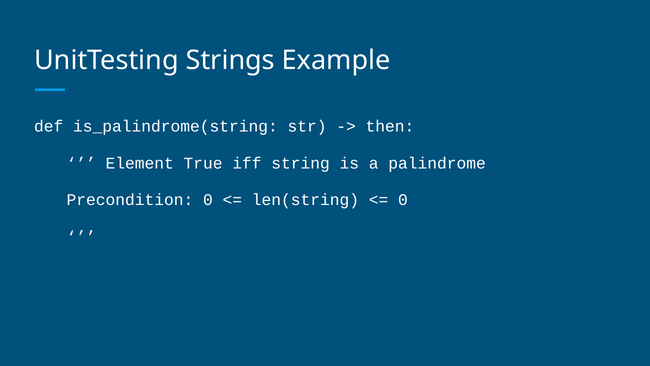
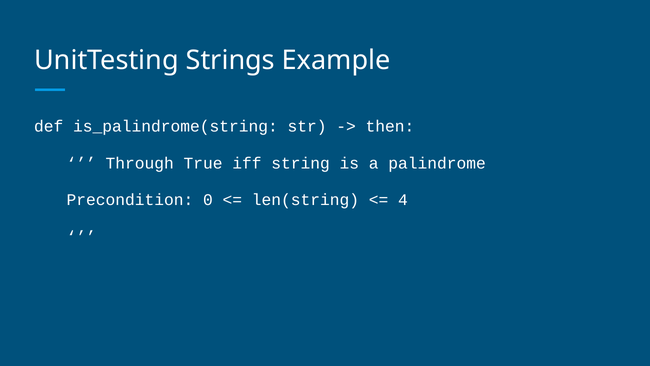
Element: Element -> Through (140, 163)
0: 0 -> 4 (403, 200)
